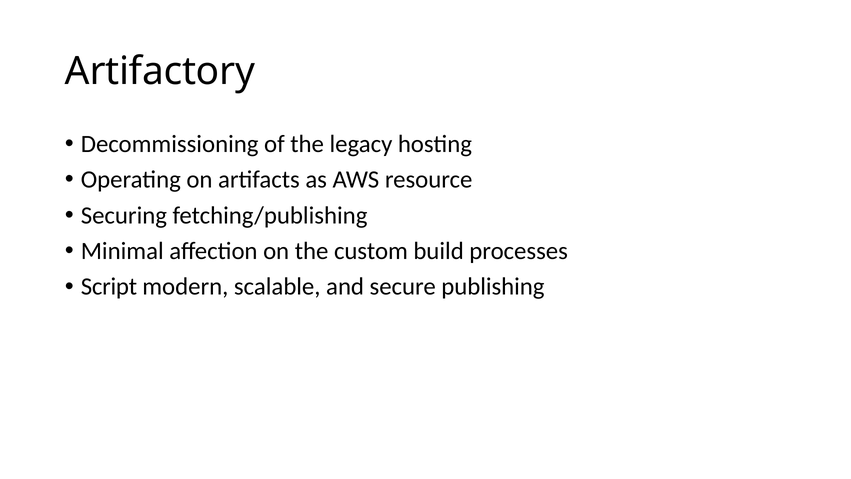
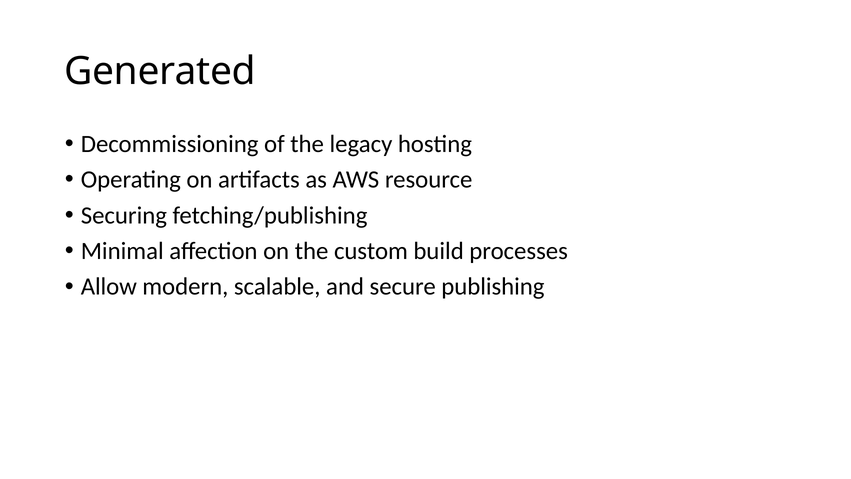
Artifactory: Artifactory -> Generated (160, 71)
Script: Script -> Allow (109, 287)
